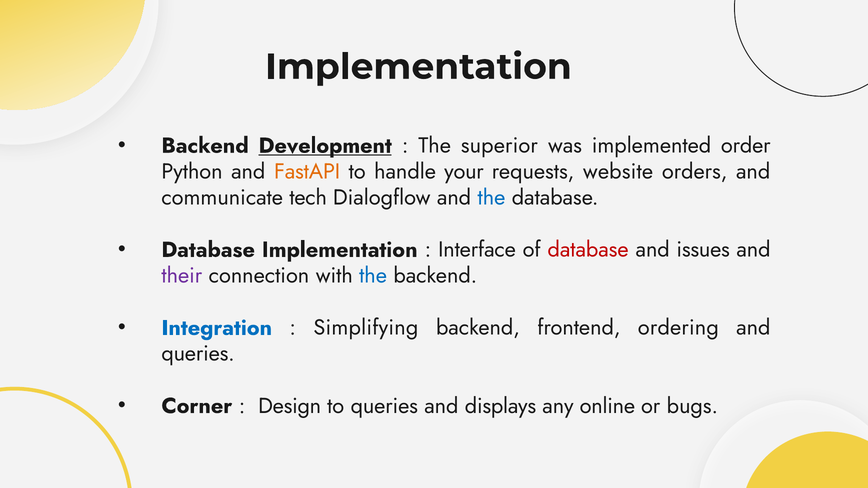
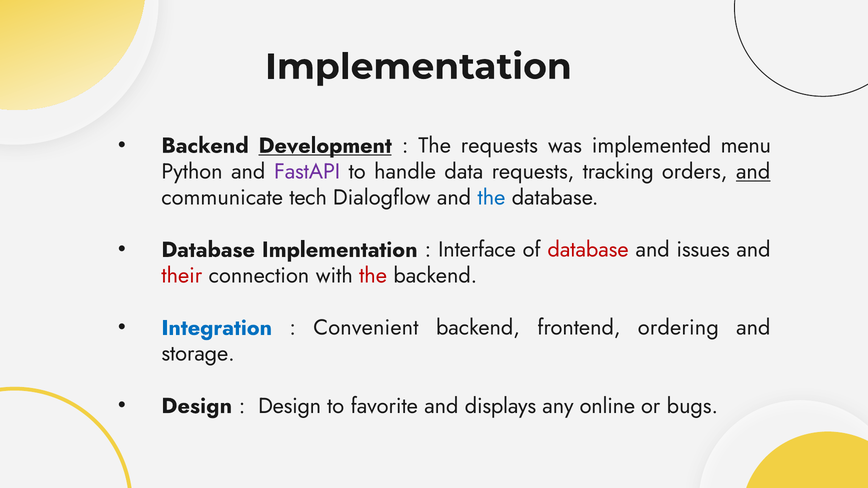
The superior: superior -> requests (499, 146)
order: order -> menu (746, 146)
FastAPI colour: orange -> purple (307, 172)
your: your -> data (464, 172)
website: website -> tracking (618, 172)
and underline: none -> present (753, 172)
their colour: purple -> red (182, 276)
the colour: blue -> red (373, 276)
Simplifying: Simplifying -> Convenient (366, 328)
queries: queries -> storage (198, 354)
Corner: Corner -> Design (197, 406)
to queries: queries -> favorite (384, 406)
